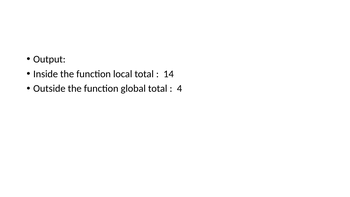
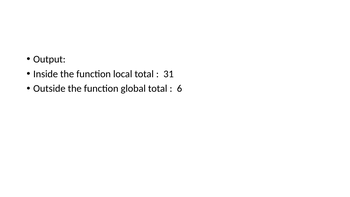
14: 14 -> 31 (169, 74)
4: 4 -> 6 (180, 89)
